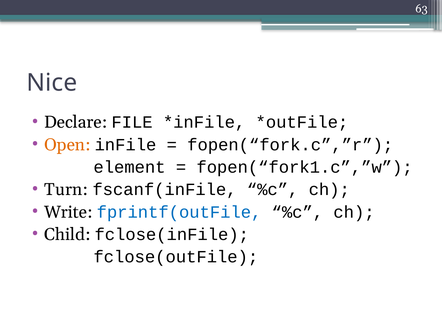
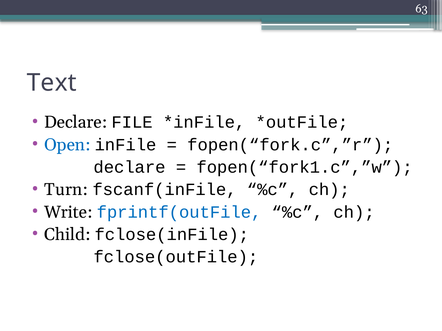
Nice: Nice -> Text (52, 83)
Open colour: orange -> blue (67, 145)
element: element -> declare (130, 167)
